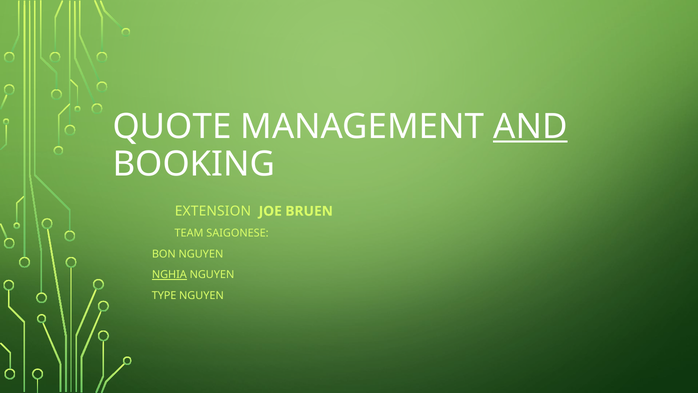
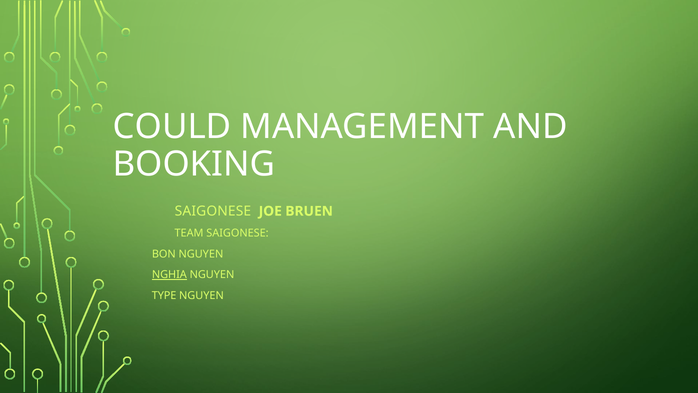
QUOTE: QUOTE -> COULD (172, 126)
AND underline: present -> none (530, 126)
EXTENSION: EXTENSION -> SAIGONESE (213, 211)
